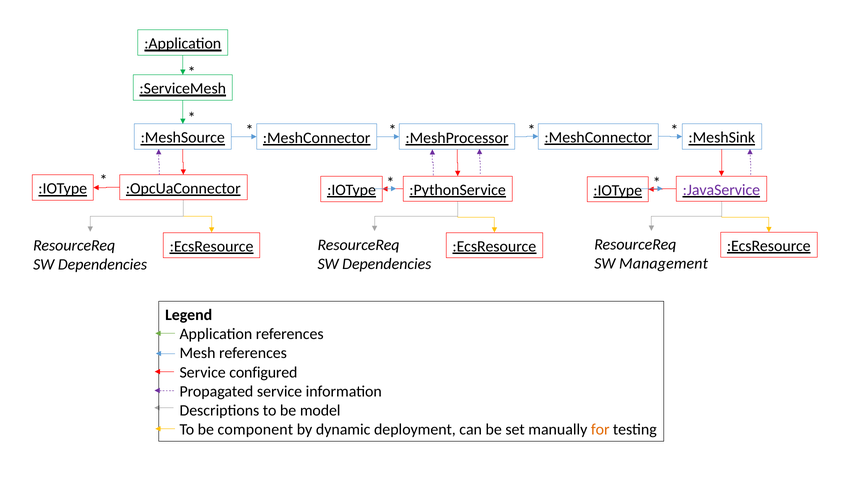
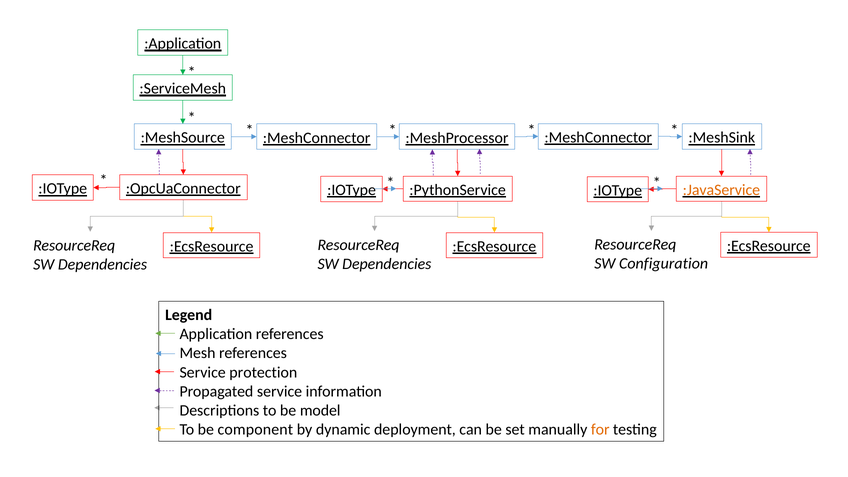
:JavaService colour: purple -> orange (721, 190)
Management: Management -> Configuration (664, 264)
configured: configured -> protection (263, 372)
